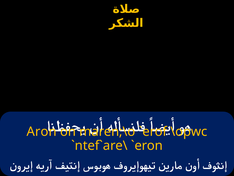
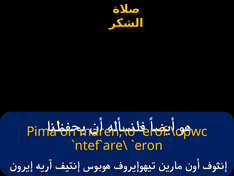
Aron: Aron -> Pima (42, 131)
